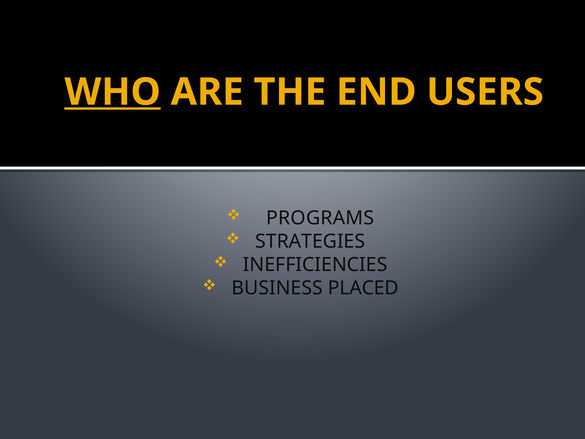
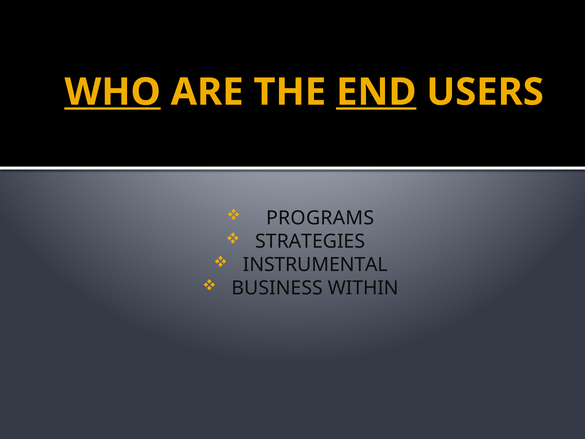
END underline: none -> present (376, 92)
INEFFICIENCIES: INEFFICIENCIES -> INSTRUMENTAL (315, 265)
PLACED: PLACED -> WITHIN (363, 288)
